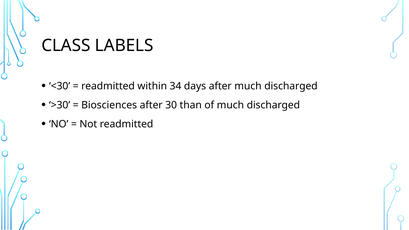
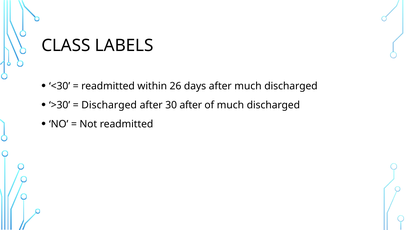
34: 34 -> 26 (175, 86)
Biosciences: Biosciences -> Discharged (109, 105)
30 than: than -> after (191, 105)
